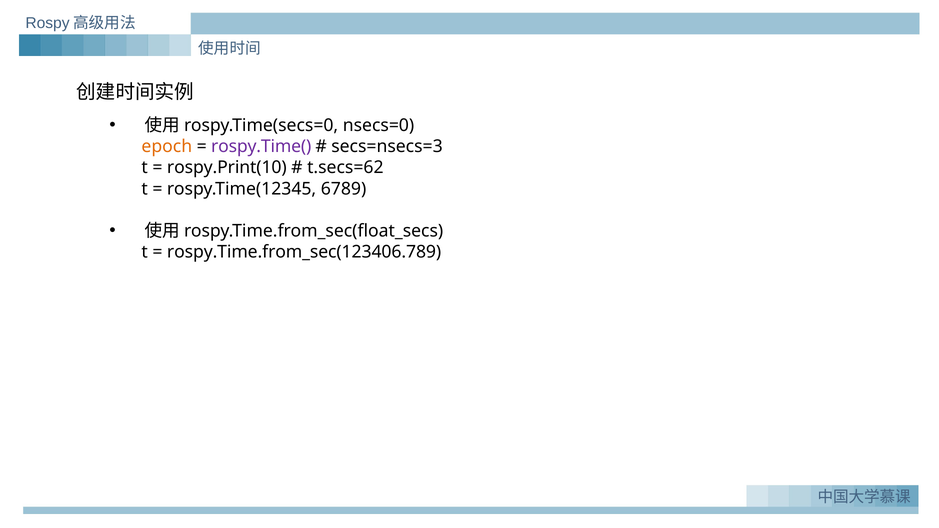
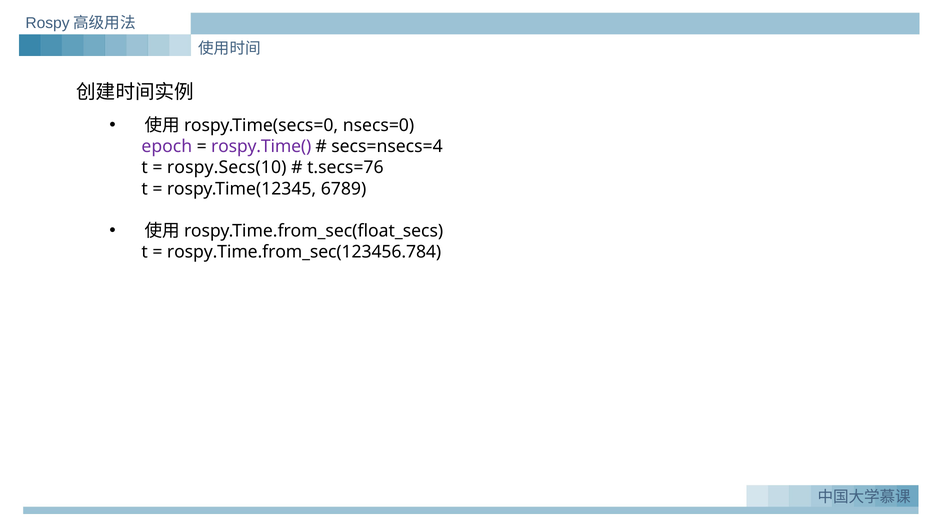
epoch colour: orange -> purple (167, 147)
secs=nsecs=3: secs=nsecs=3 -> secs=nsecs=4 (387, 147)
rospy.Print(10: rospy.Print(10 -> rospy.Secs(10 (227, 168)
t.secs=62: t.secs=62 -> t.secs=76 (345, 168)
rospy.Time.from_sec(123406.789: rospy.Time.from_sec(123406.789 -> rospy.Time.from_sec(123456.784 (304, 252)
